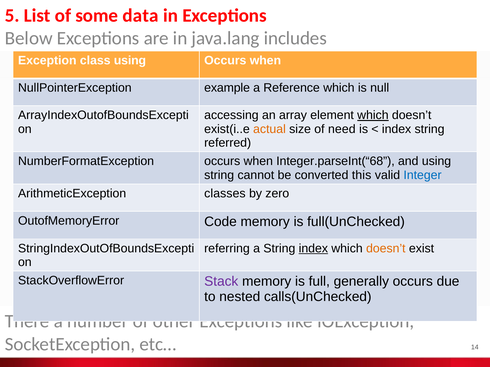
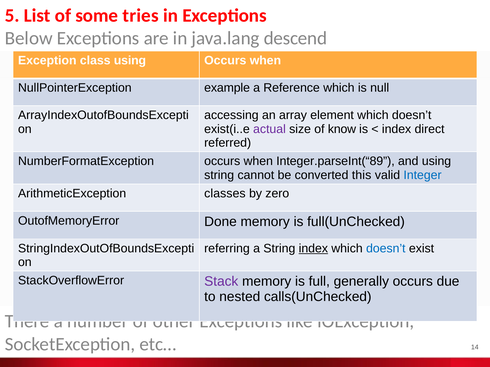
data: data -> tries (141, 15)
includes: includes -> descend (295, 38)
which underline: present -> none (373, 115)
actual colour: orange -> purple (269, 129)
need: need -> know (342, 129)
index string: string -> direct (430, 129)
Integer.parseInt(“68: Integer.parseInt(“68 -> Integer.parseInt(“89 (335, 161)
Code: Code -> Done (221, 222)
doesn’t colour: orange -> blue (386, 249)
